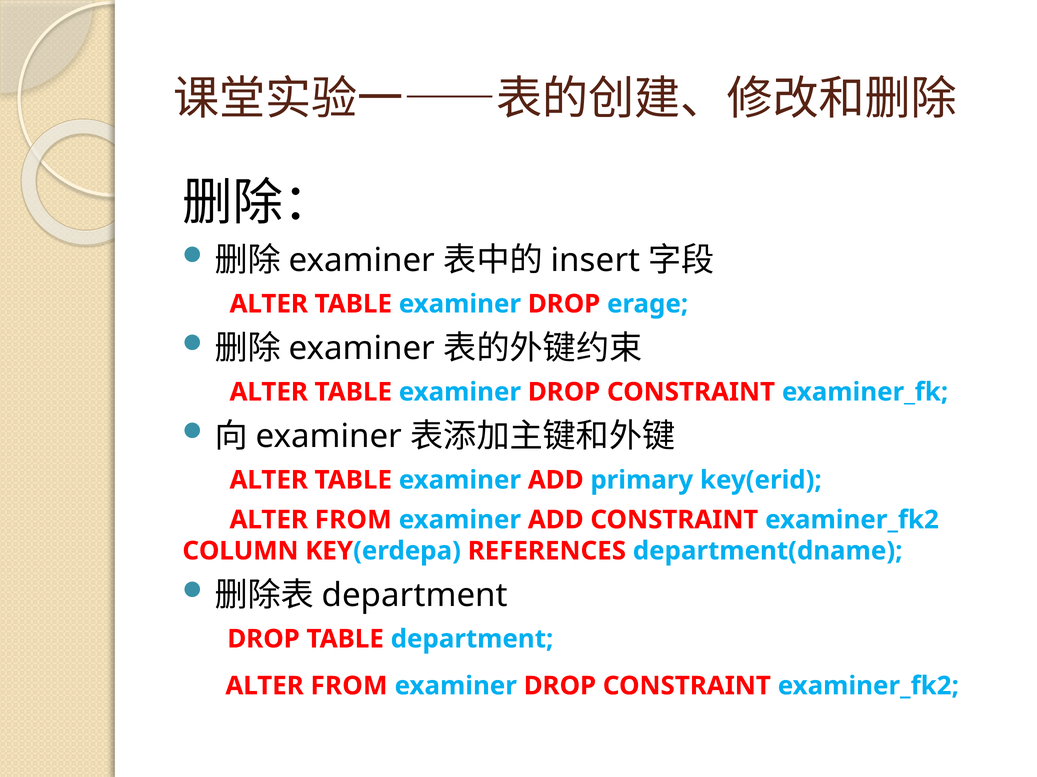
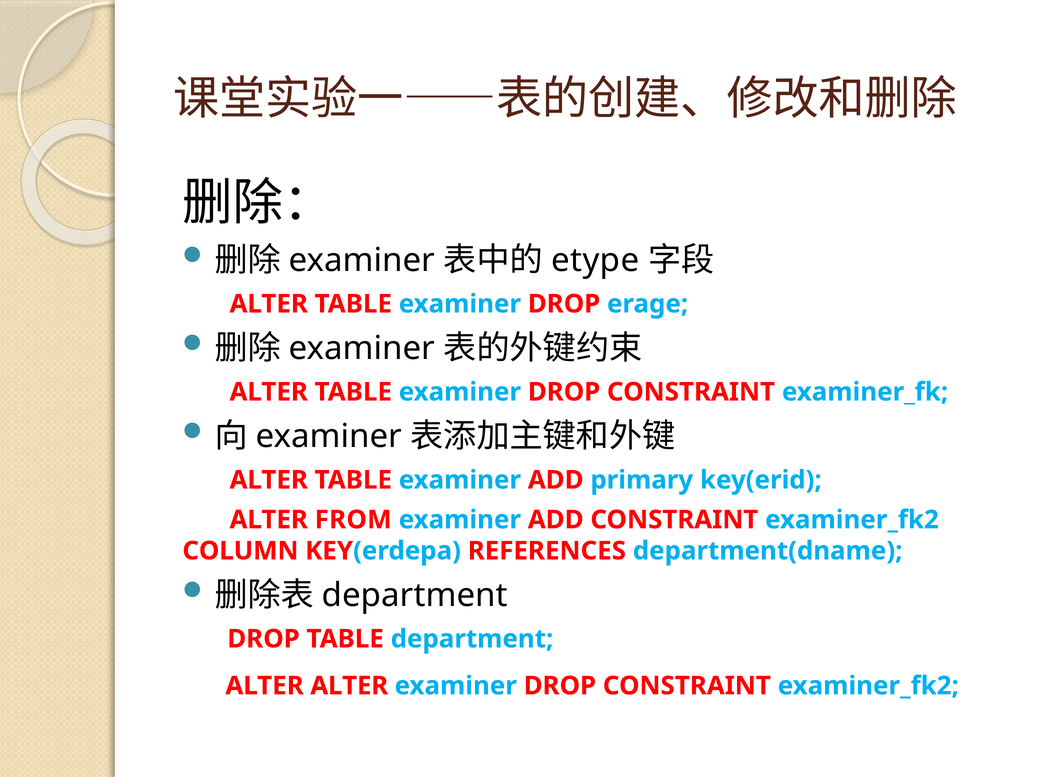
insert: insert -> etype (595, 261)
FROM: FROM -> ALTER (349, 686)
